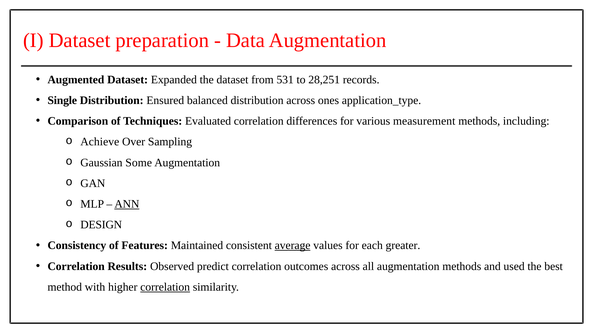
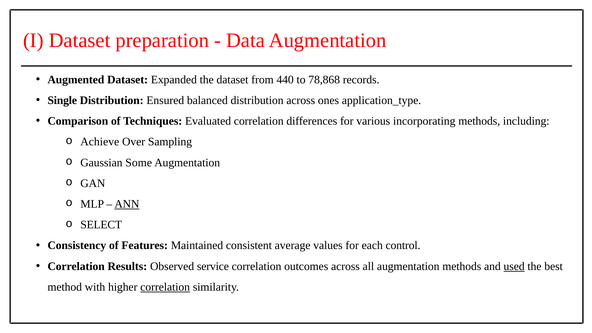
531: 531 -> 440 (285, 80)
28,251: 28,251 -> 78,868 (324, 80)
measurement: measurement -> incorporating (424, 121)
DESIGN: DESIGN -> SELECT (101, 225)
average underline: present -> none (293, 246)
greater: greater -> control (403, 246)
predict: predict -> service (213, 266)
used underline: none -> present (514, 266)
